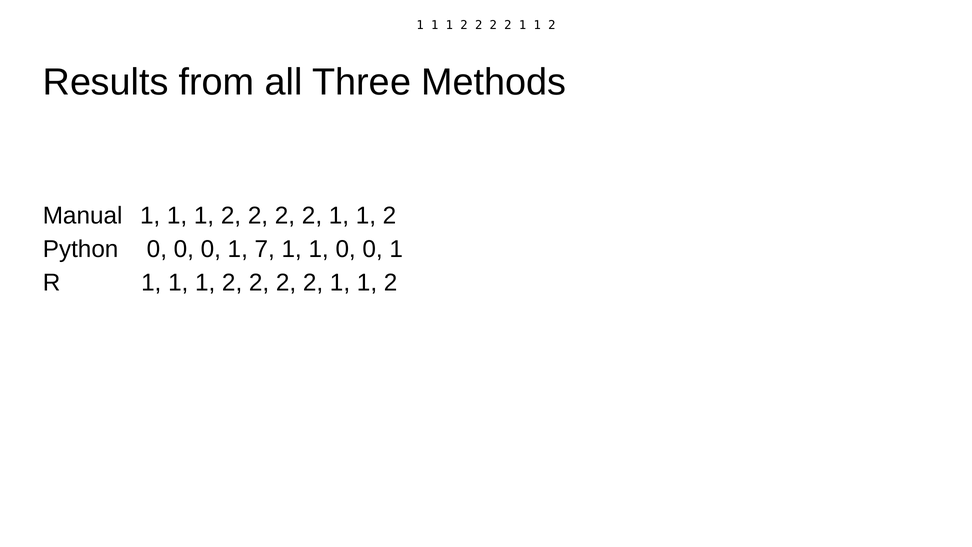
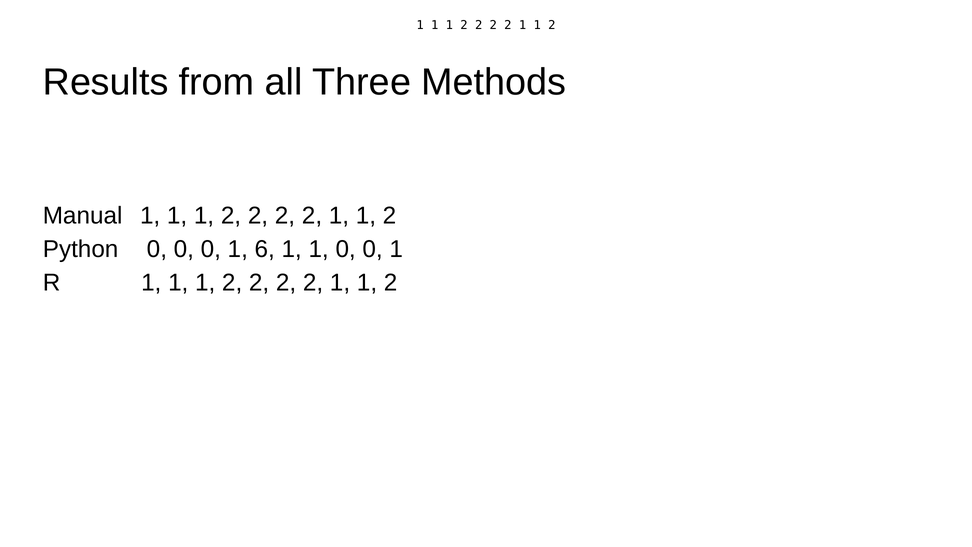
7: 7 -> 6 (265, 249)
